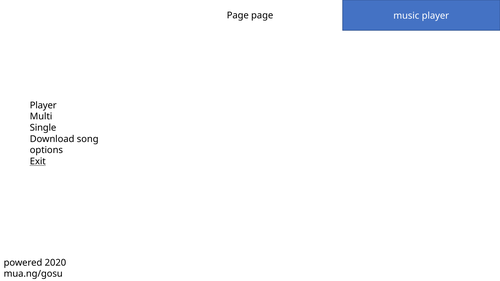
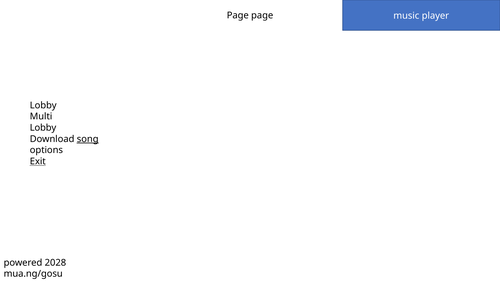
Player: Player -> Lobby (43, 105)
Single: Single -> Lobby (43, 128)
song underline: none -> present (88, 139)
2020: 2020 -> 2028 (55, 263)
